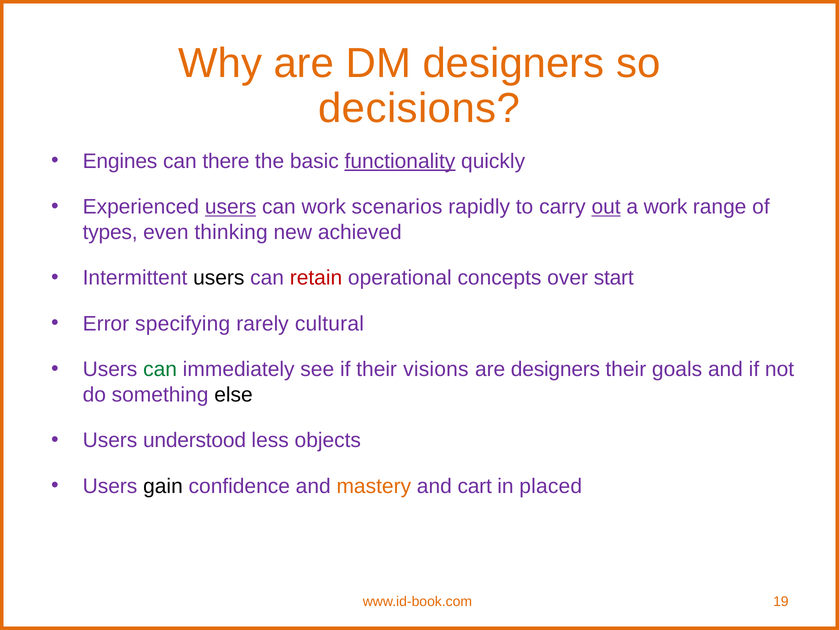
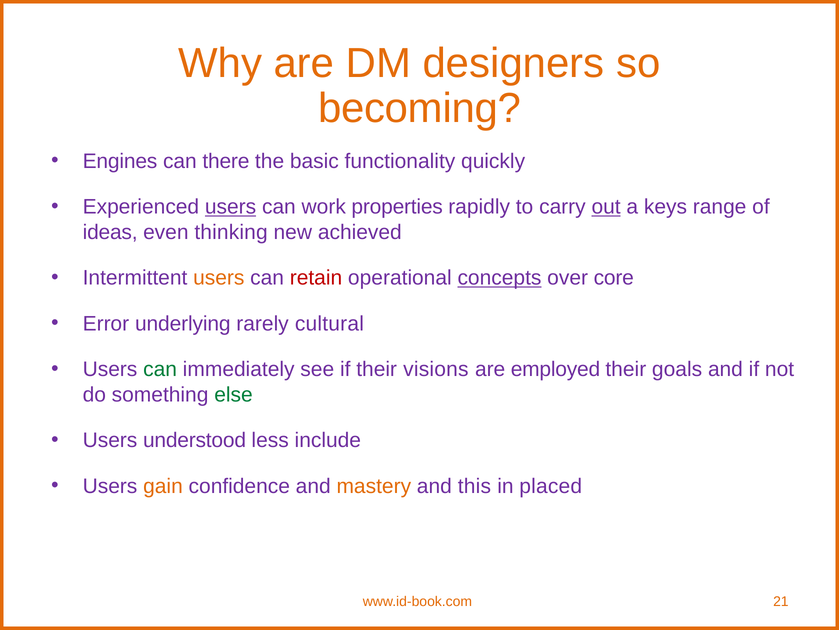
decisions: decisions -> becoming (420, 109)
functionality underline: present -> none (400, 161)
scenarios: scenarios -> properties (397, 207)
a work: work -> keys (665, 207)
types: types -> ideas (110, 232)
users colour: black -> orange (219, 278)
concepts underline: none -> present (499, 278)
start: start -> core (614, 278)
specifying: specifying -> underlying (183, 323)
are designers: designers -> employed (555, 369)
else colour: black -> green (234, 394)
objects: objects -> include (328, 440)
gain colour: black -> orange (163, 486)
cart: cart -> this (474, 486)
19: 19 -> 21 (781, 601)
